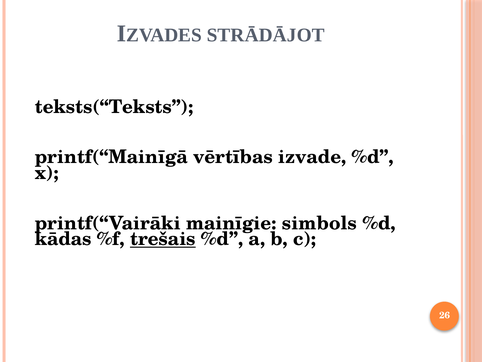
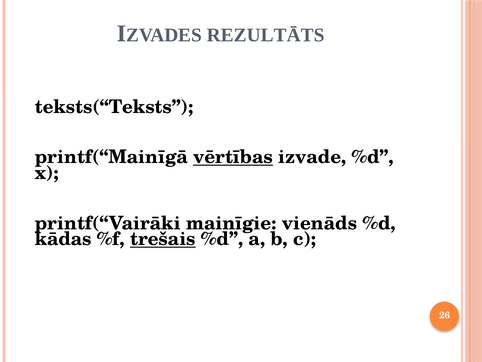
STRĀDĀJOT: STRĀDĀJOT -> REZULTĀTS (266, 35)
vērtības underline: none -> present (233, 157)
simbols: simbols -> vienāds (319, 223)
